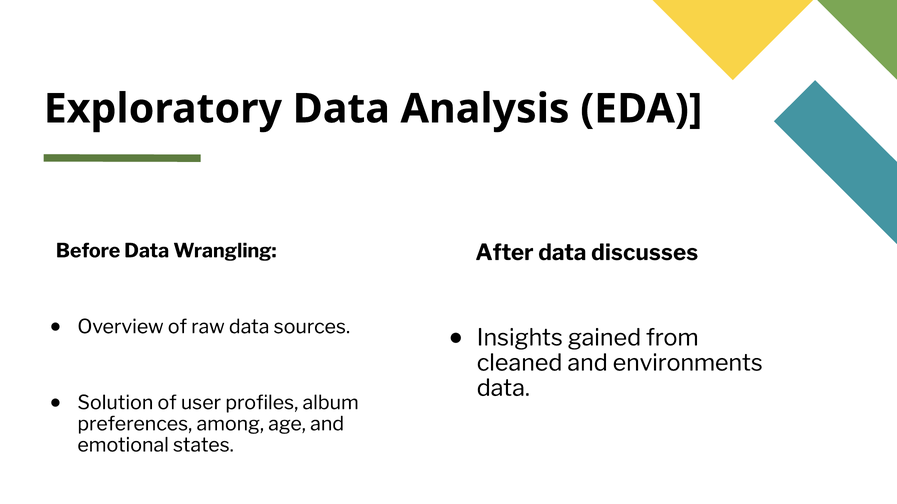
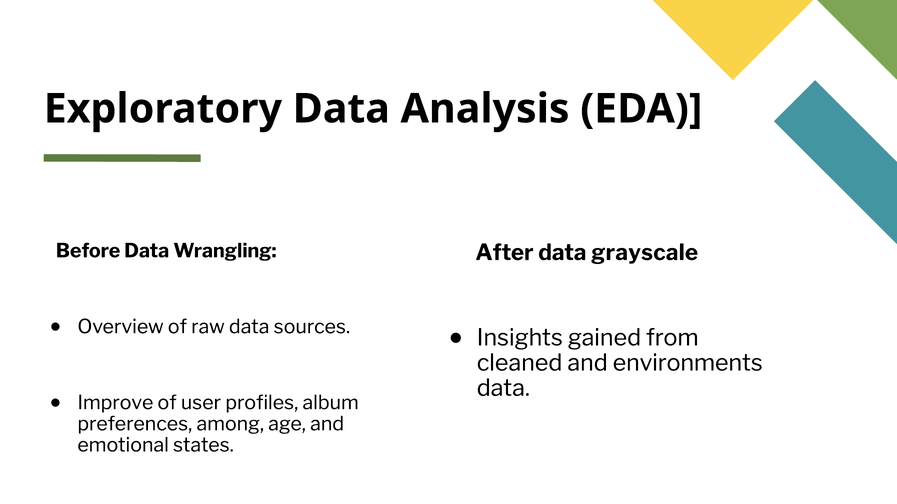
discusses: discusses -> grayscale (645, 253)
Solution: Solution -> Improve (115, 403)
